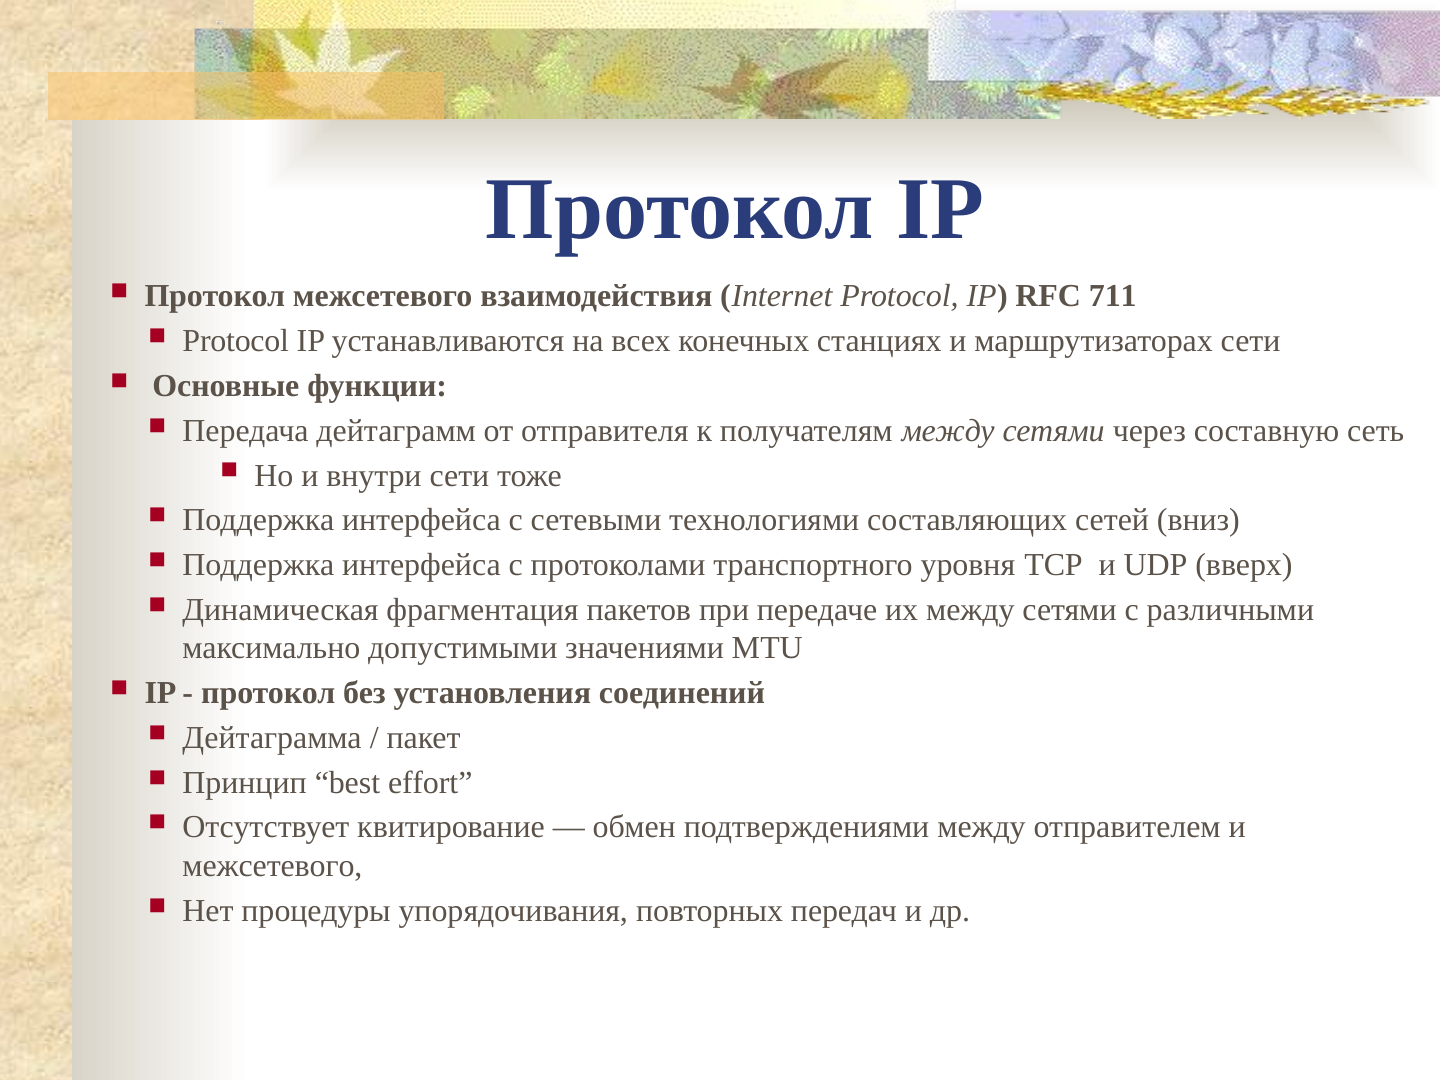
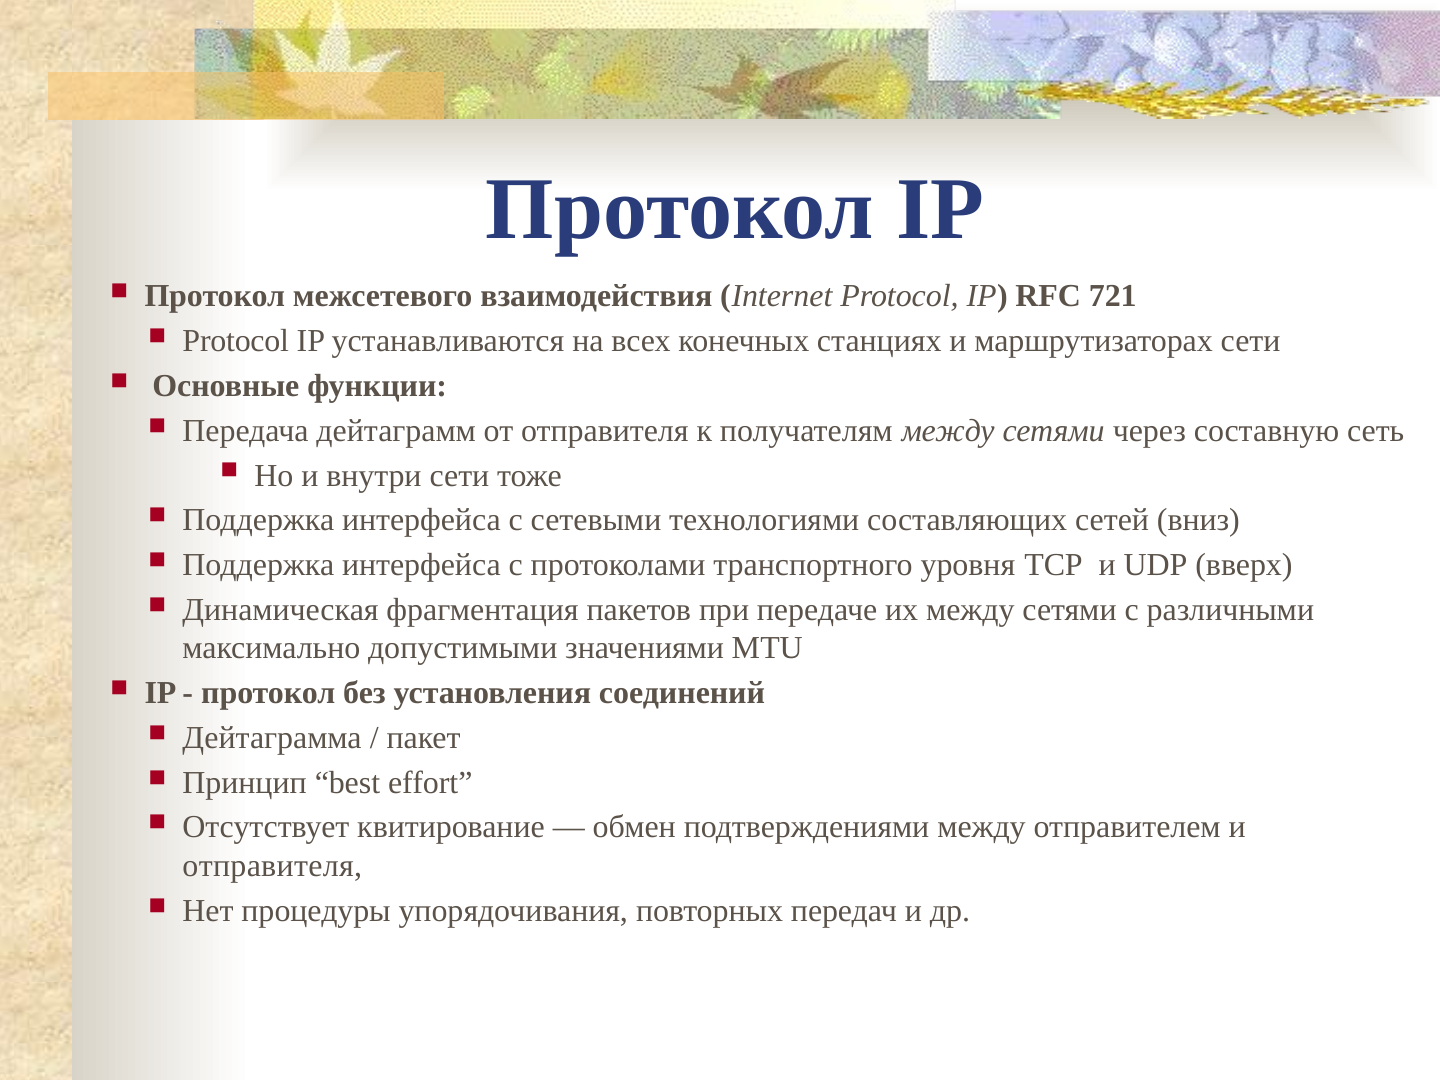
711: 711 -> 721 (1113, 296)
межсетевого: межсетевого -> отправителя (272, 866)
